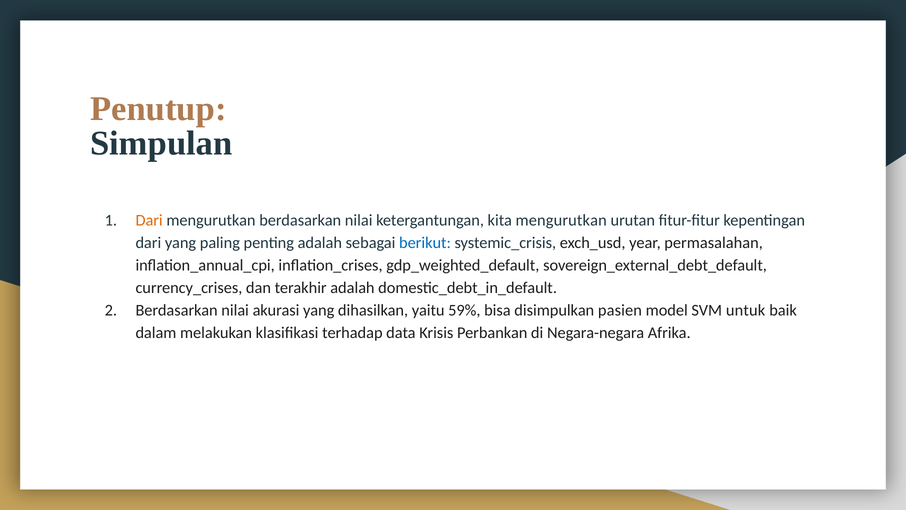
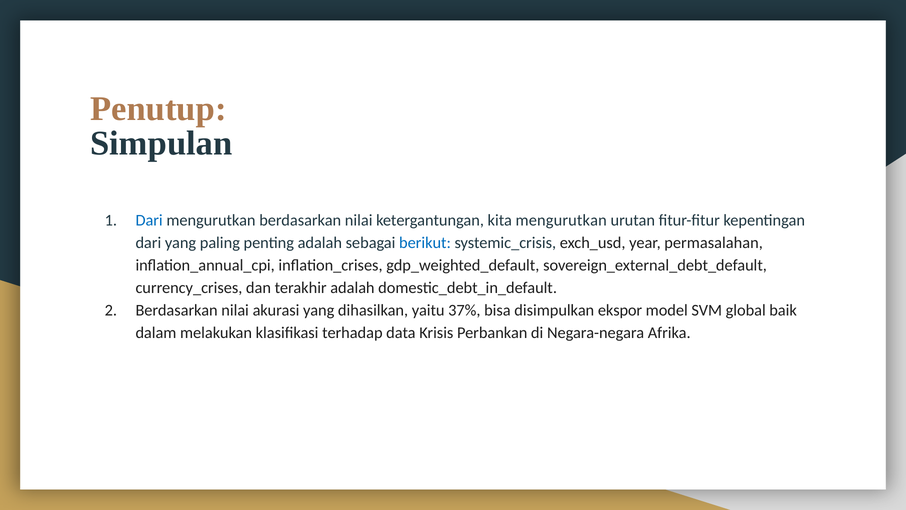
Dari colour: orange -> blue (149, 220)
59%: 59% -> 37% (464, 310)
pasien: pasien -> ekspor (620, 310)
untuk: untuk -> global (746, 310)
